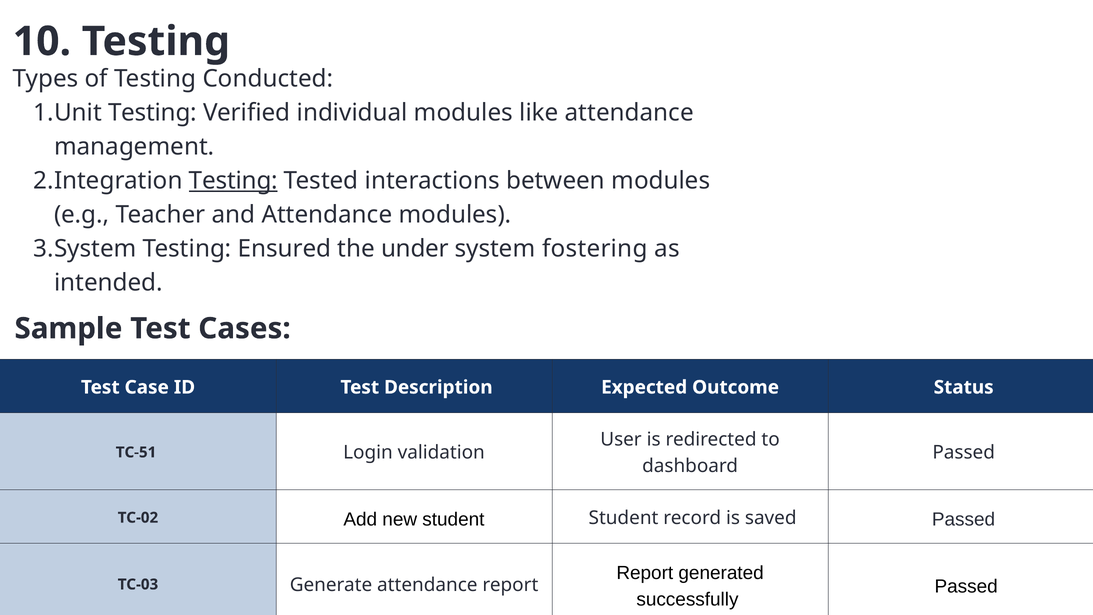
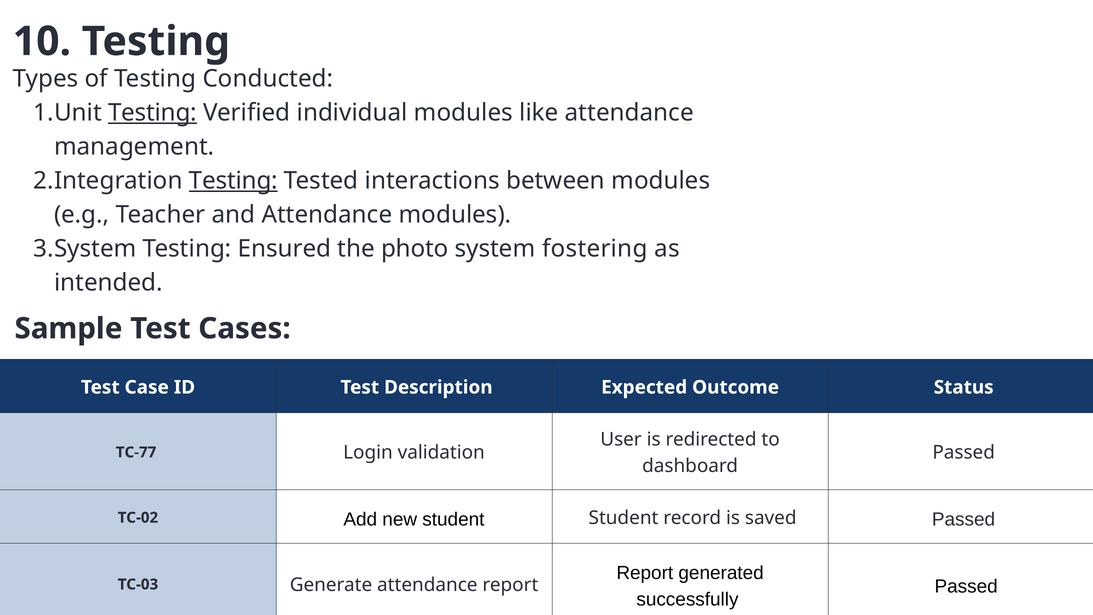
Testing underline: none -> present (153, 113)
under: under -> photo (415, 249)
TC-51: TC-51 -> TC-77 (136, 452)
